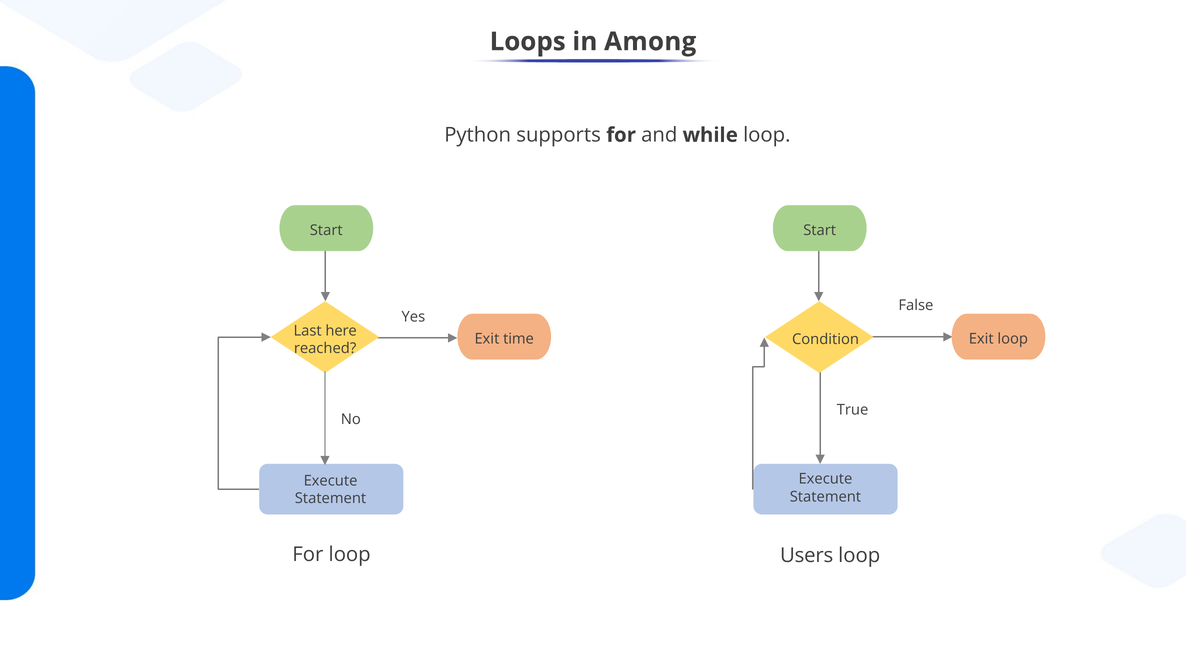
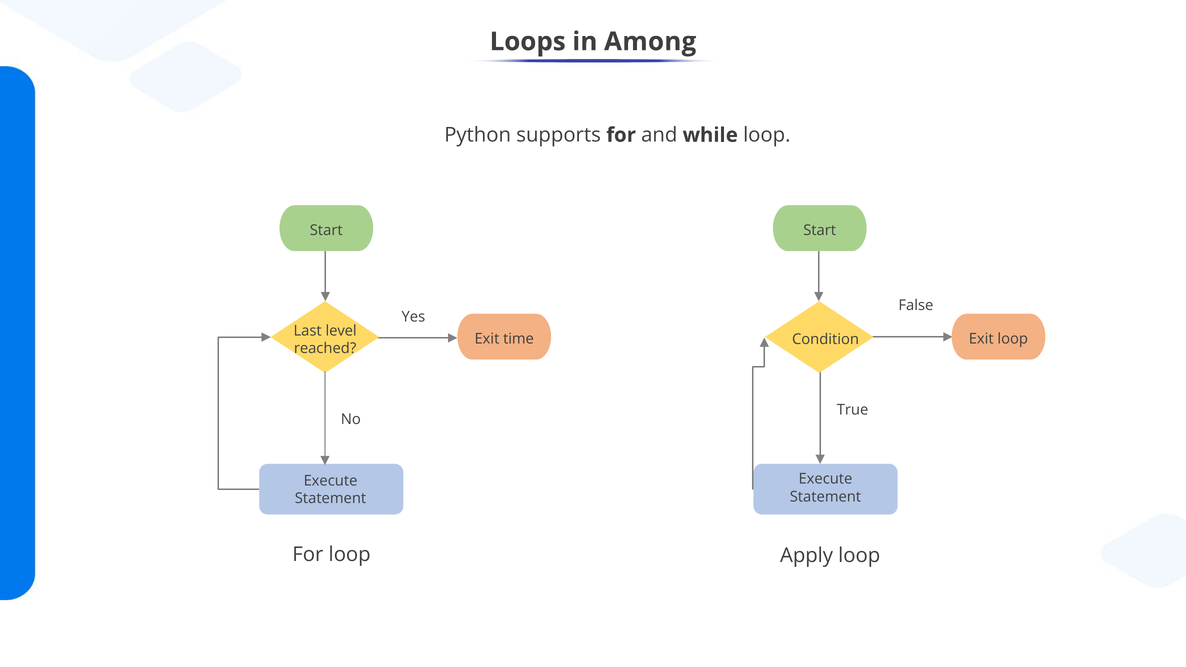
here: here -> level (341, 331)
Users: Users -> Apply (807, 555)
